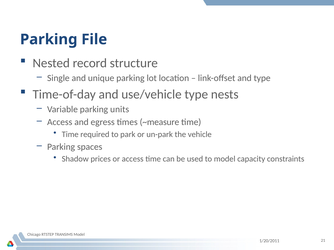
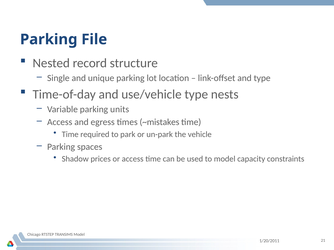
~measure: ~measure -> ~mistakes (159, 122)
